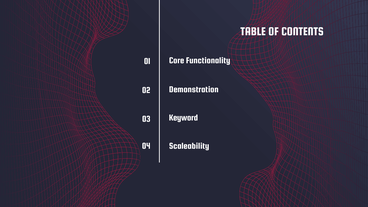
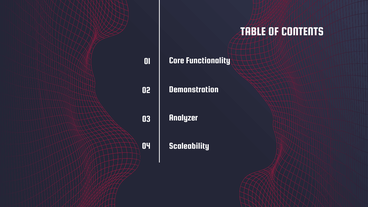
Keyword: Keyword -> Analyzer (183, 118)
